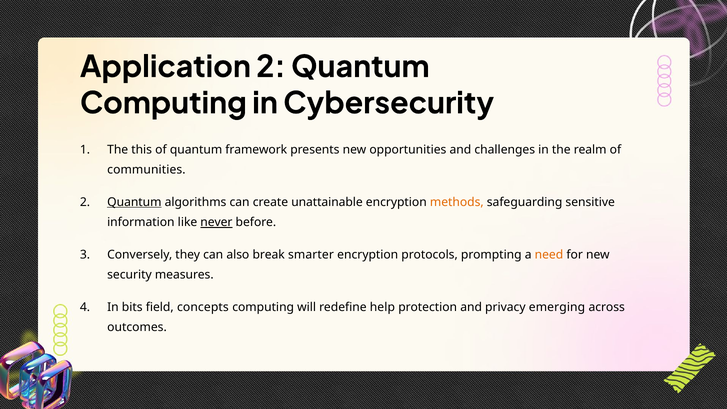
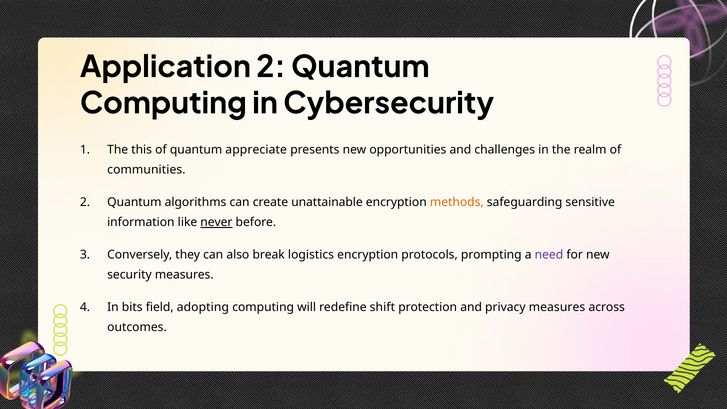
framework: framework -> appreciate (256, 150)
Quantum underline: present -> none (134, 202)
smarter: smarter -> logistics (311, 255)
need colour: orange -> purple (549, 255)
concepts: concepts -> adopting (203, 307)
help: help -> shift (382, 307)
privacy emerging: emerging -> measures (557, 307)
